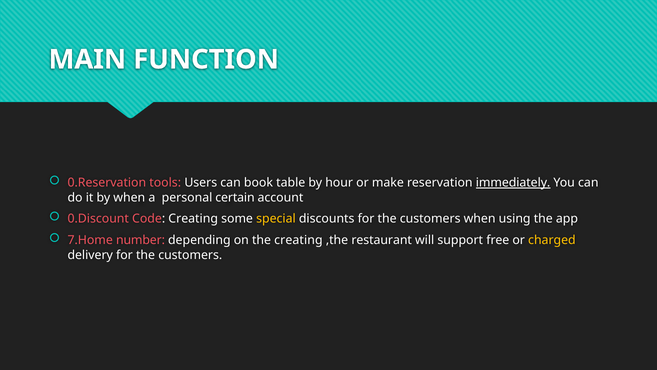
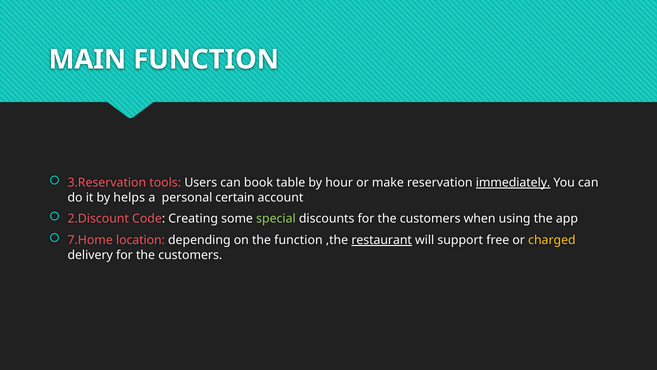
0.Reservation: 0.Reservation -> 3.Reservation (107, 182)
by when: when -> helps (129, 197)
0.Discount: 0.Discount -> 2.Discount (98, 219)
special colour: yellow -> light green (276, 219)
number: number -> location (140, 240)
the creating: creating -> function (298, 240)
restaurant underline: none -> present (382, 240)
